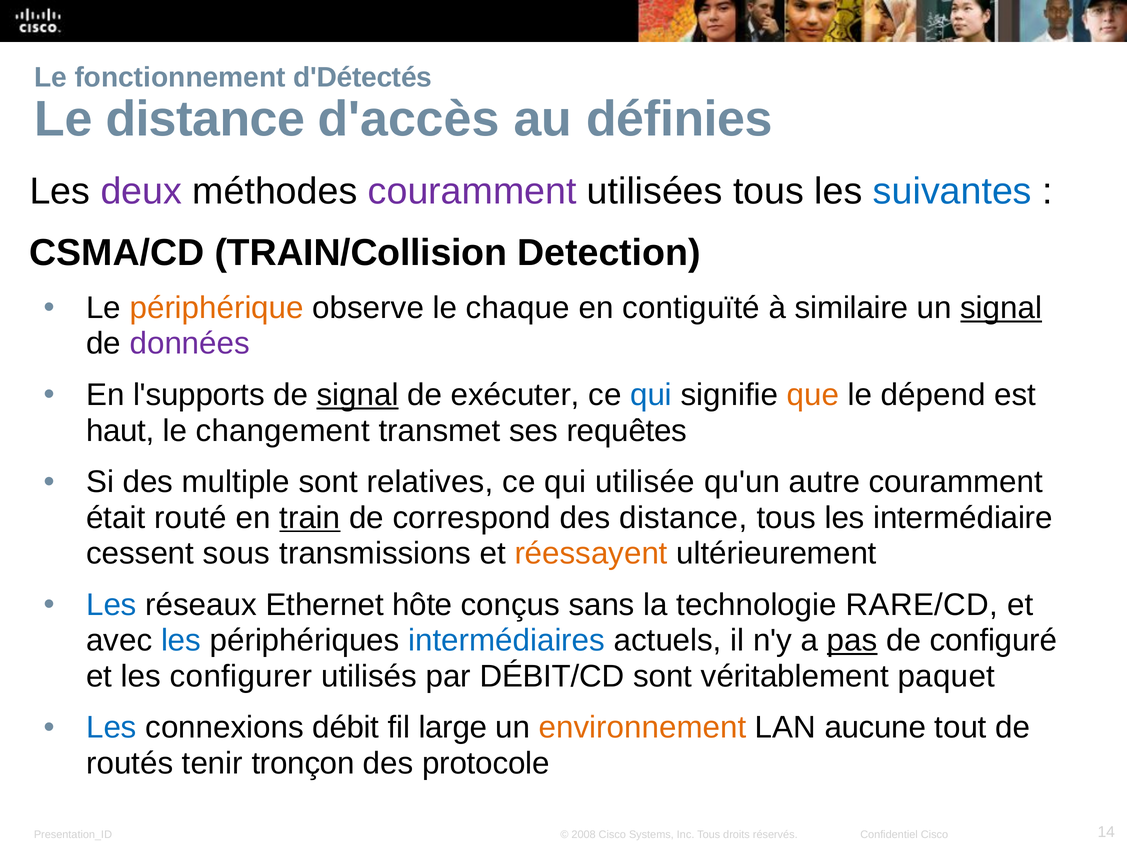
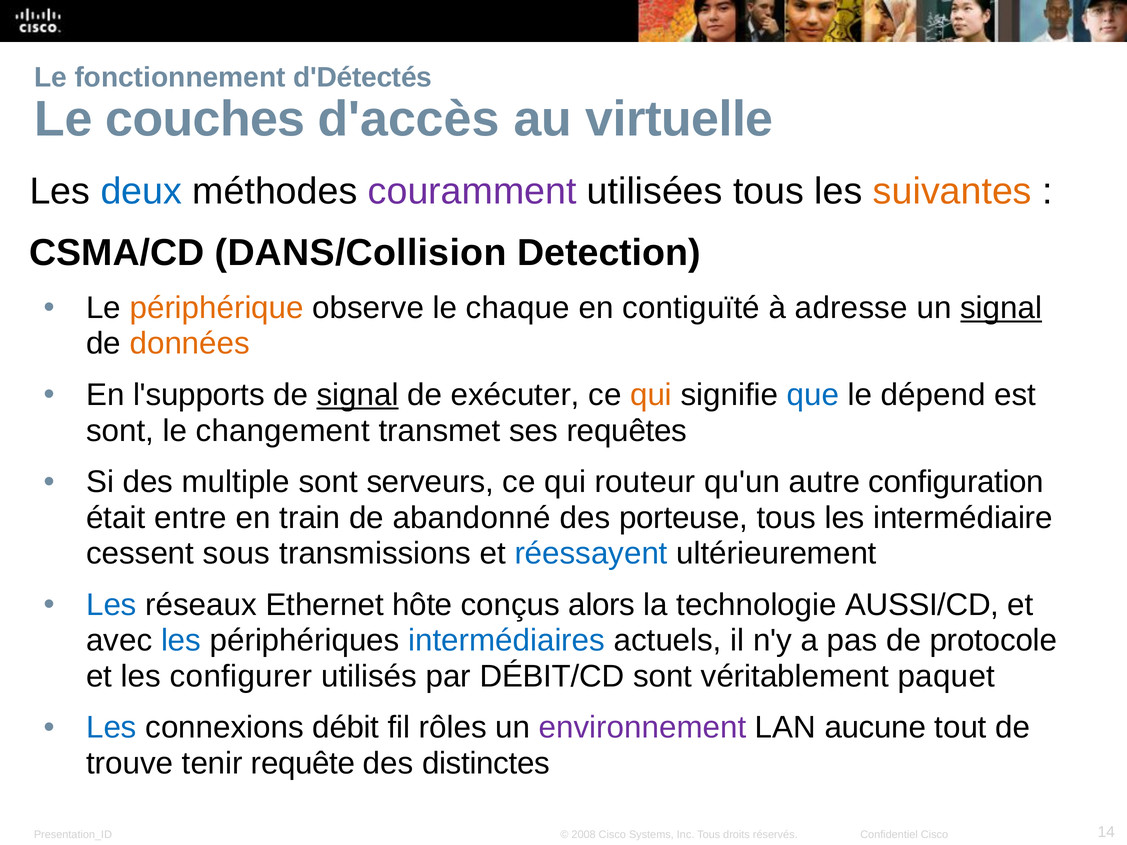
Le distance: distance -> couches (205, 119)
définies: définies -> virtuelle (679, 119)
deux colour: purple -> blue (141, 192)
suivantes colour: blue -> orange (952, 192)
TRAIN/Collision: TRAIN/Collision -> DANS/Collision (361, 253)
similaire: similaire -> adresse (851, 308)
données colour: purple -> orange (190, 344)
qui colour: blue -> orange (651, 395)
que colour: orange -> blue (813, 395)
haut: haut -> sont (120, 431)
relatives: relatives -> serveurs (430, 482)
utilisée: utilisée -> routeur (645, 482)
autre couramment: couramment -> configuration (956, 482)
routé: routé -> entre (190, 518)
train underline: present -> none (310, 518)
correspond: correspond -> abandonné (472, 518)
des distance: distance -> porteuse (684, 518)
réessayent colour: orange -> blue (591, 554)
sans: sans -> alors (602, 605)
RARE/CD: RARE/CD -> AUSSI/CD (922, 605)
pas underline: present -> none (852, 641)
configuré: configuré -> protocole (993, 641)
large: large -> rôles (453, 728)
environnement colour: orange -> purple (643, 728)
routés: routés -> trouve (130, 764)
tronçon: tronçon -> requête (303, 764)
protocole: protocole -> distinctes (486, 764)
